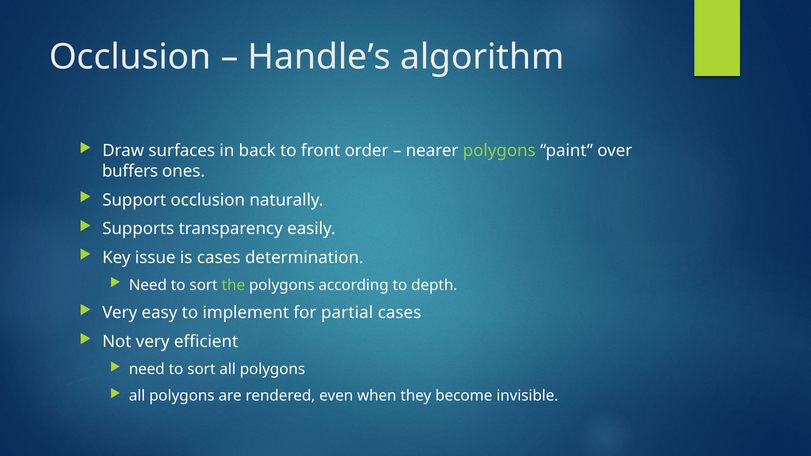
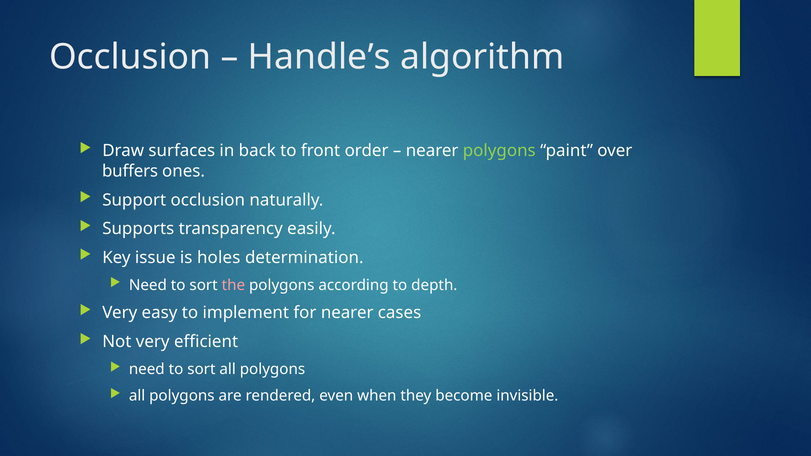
is cases: cases -> holes (219, 258)
the colour: light green -> pink (233, 285)
for partial: partial -> nearer (347, 313)
